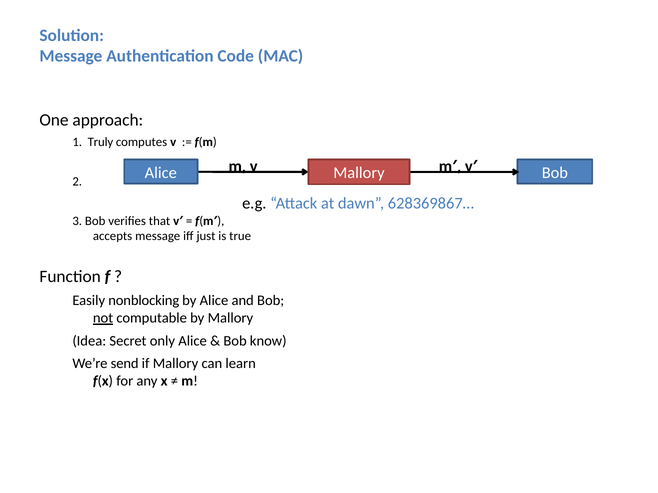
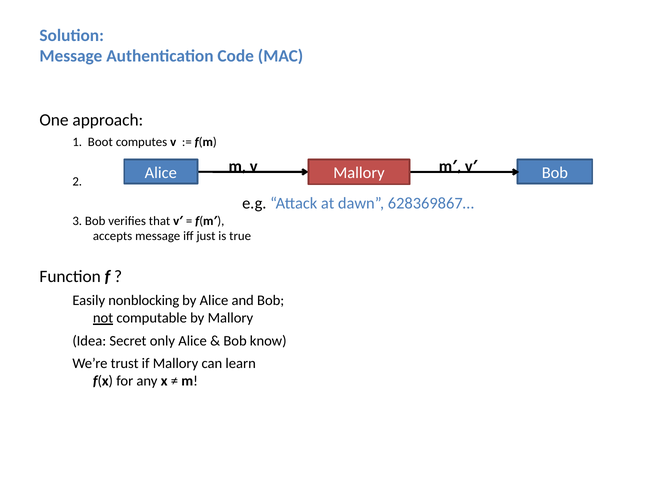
Truly: Truly -> Boot (100, 142)
send: send -> trust (125, 364)
